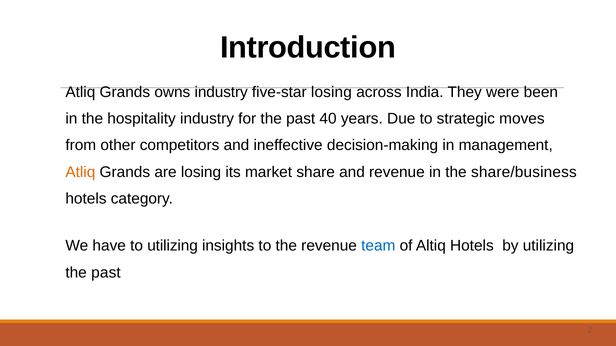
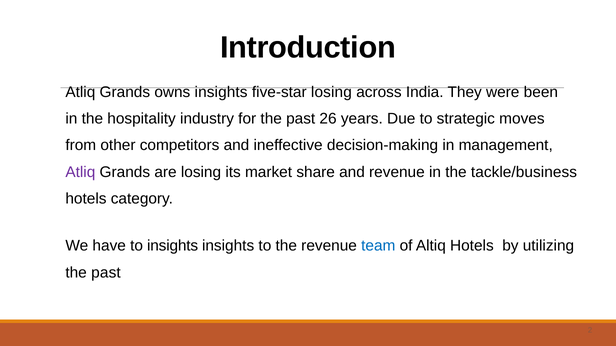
owns industry: industry -> insights (221, 92)
40: 40 -> 26 (328, 119)
Atliq colour: orange -> purple (80, 172)
share/business: share/business -> tackle/business (524, 172)
to utilizing: utilizing -> insights (173, 246)
